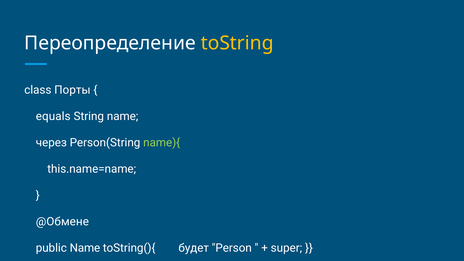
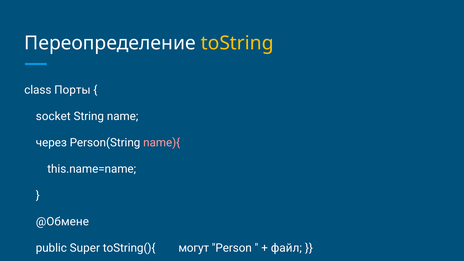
equals: equals -> socket (53, 116)
name){ colour: light green -> pink (162, 143)
public Name: Name -> Super (85, 248)
будет: будет -> могут (194, 248)
super: super -> файл (286, 248)
